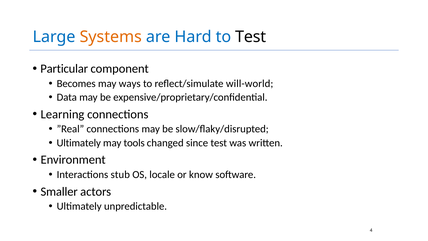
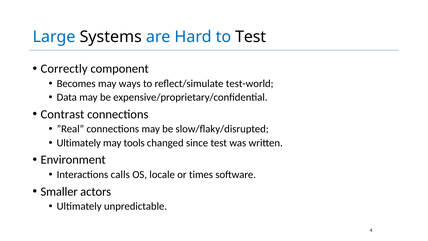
Systems colour: orange -> black (111, 37)
Particular: Particular -> Correctly (64, 69)
will-world: will-world -> test-world (250, 84)
Learning: Learning -> Contrast (62, 114)
stub: stub -> calls (120, 174)
know: know -> times (201, 174)
